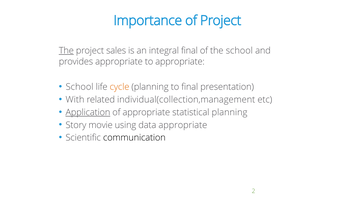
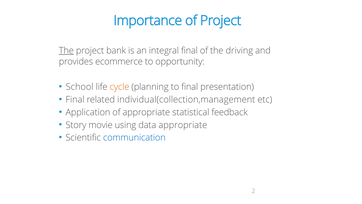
sales: sales -> bank (116, 51)
the school: school -> driving (239, 51)
provides appropriate: appropriate -> ecommerce (119, 61)
to appropriate: appropriate -> opportunity (180, 61)
With: With -> Final (75, 99)
Application underline: present -> none (88, 112)
statistical planning: planning -> feedback (230, 112)
communication colour: black -> blue (134, 137)
